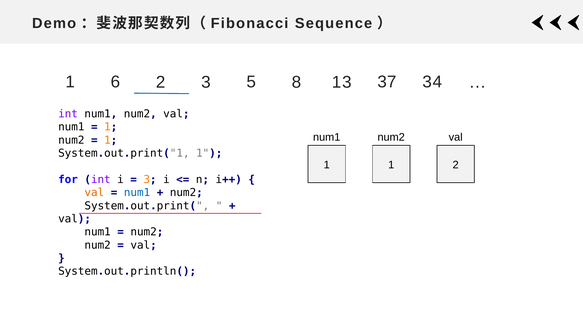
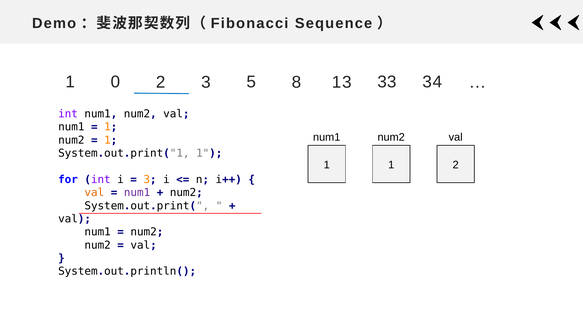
6: 6 -> 0 (115, 82)
37: 37 -> 33 (387, 82)
num1 colour: blue -> purple (137, 193)
